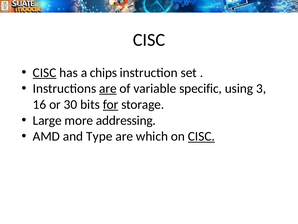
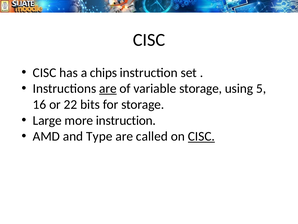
CISC underline: present -> none (45, 72)
variable specific: specific -> storage (201, 88)
3: 3 -> 5 (261, 88)
30: 30 -> 22 (70, 104)
for underline: present -> none (111, 104)
more addressing: addressing -> instruction (126, 120)
which: which -> called (152, 136)
